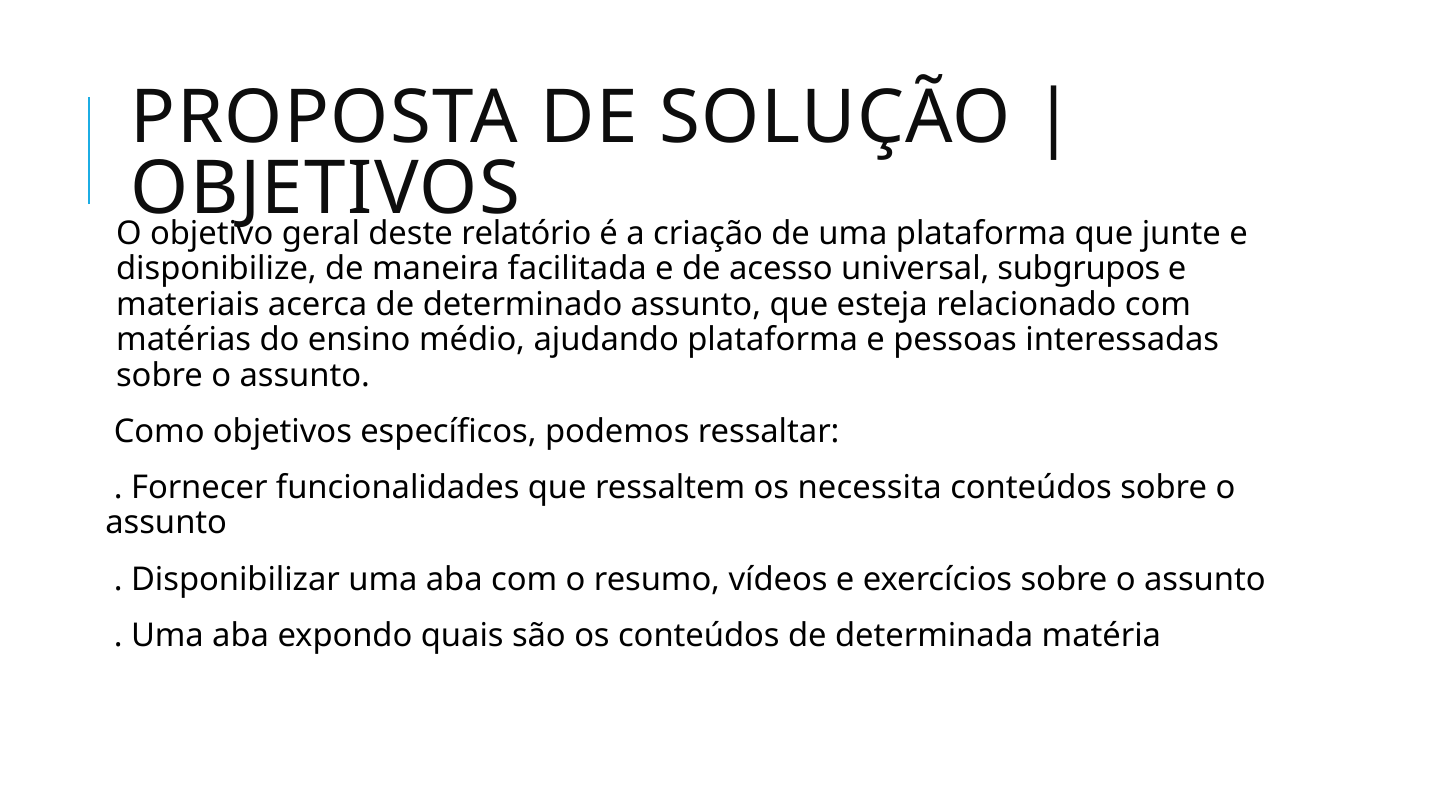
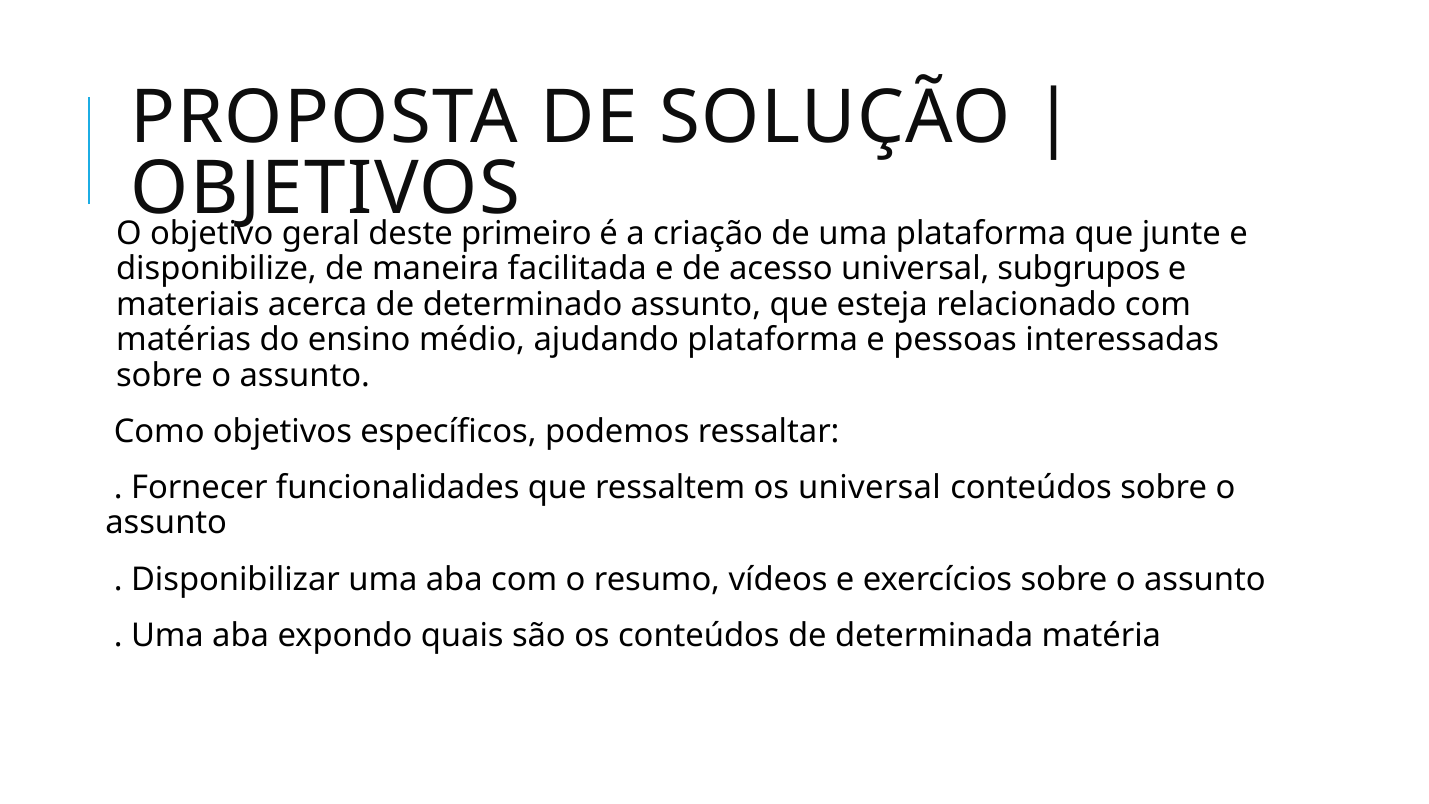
relatório: relatório -> primeiro (526, 234)
os necessita: necessita -> universal (869, 488)
